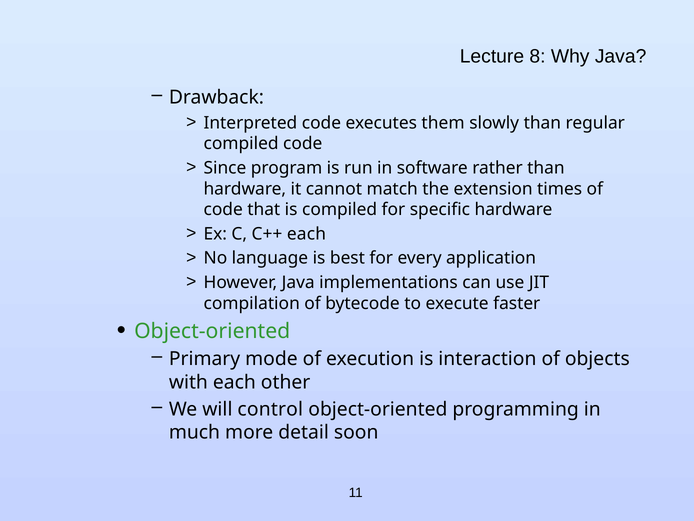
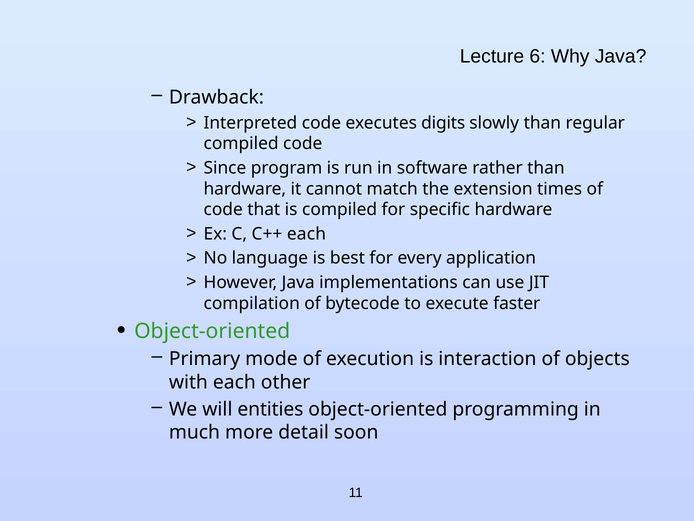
8: 8 -> 6 (537, 56)
them: them -> digits (443, 123)
control: control -> entities (270, 409)
